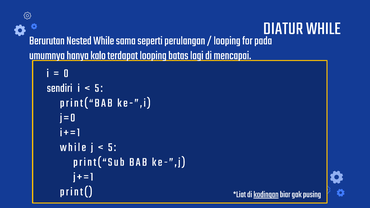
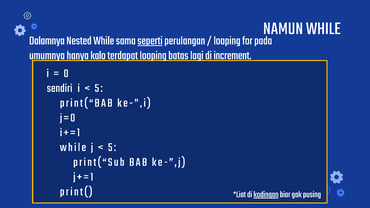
DIATUR: DIATUR -> NAMUN (283, 28)
Berurutan: Berurutan -> Dalamnya (47, 40)
seperti underline: none -> present (150, 40)
mencapai: mencapai -> increment (232, 55)
